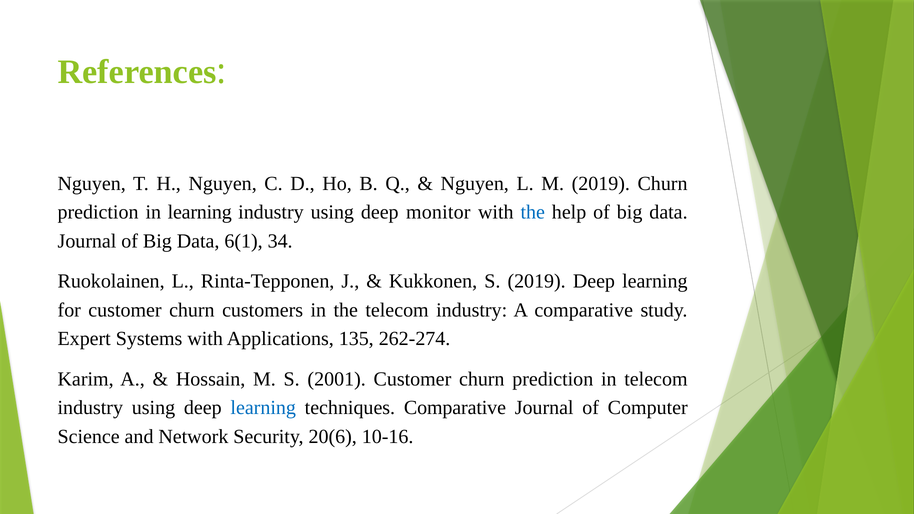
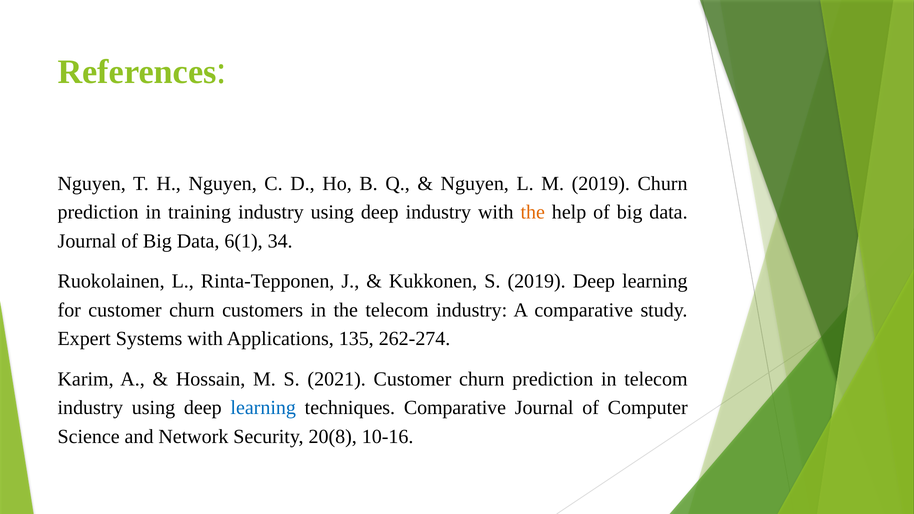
in learning: learning -> training (200, 212)
deep monitor: monitor -> industry (438, 212)
the colour: blue -> orange (533, 212)
2001: 2001 -> 2021 (337, 379)
20(6: 20(6 -> 20(8 (333, 437)
